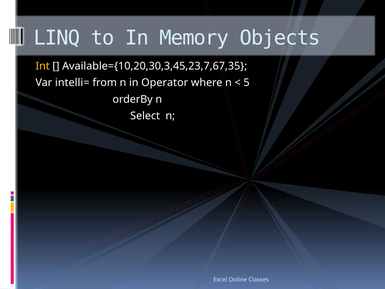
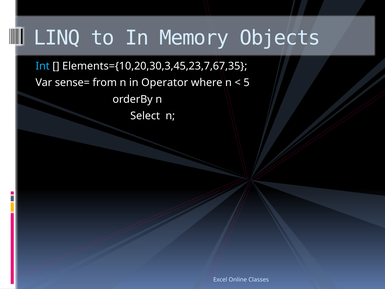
Int colour: yellow -> light blue (43, 66)
Available={10,20,30,3,45,23,7,67,35: Available={10,20,30,3,45,23,7,67,35 -> Elements={10,20,30,3,45,23,7,67,35 (155, 66)
intelli=: intelli= -> sense= (72, 83)
